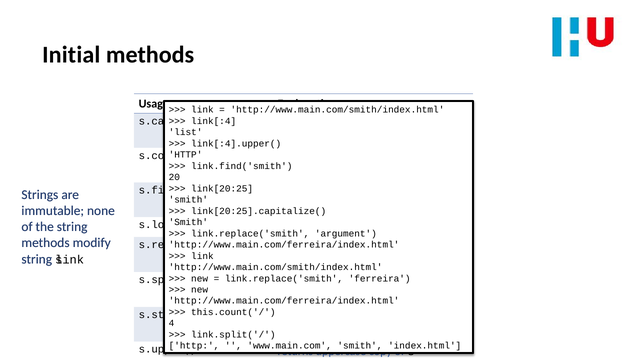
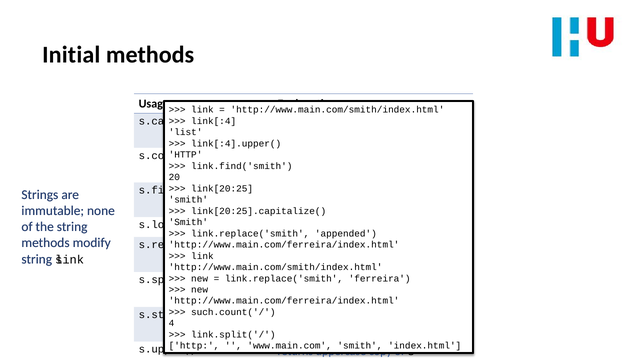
argument: argument -> appended (346, 234)
this.count('/: this.count('/ -> such.count('/ (233, 312)
